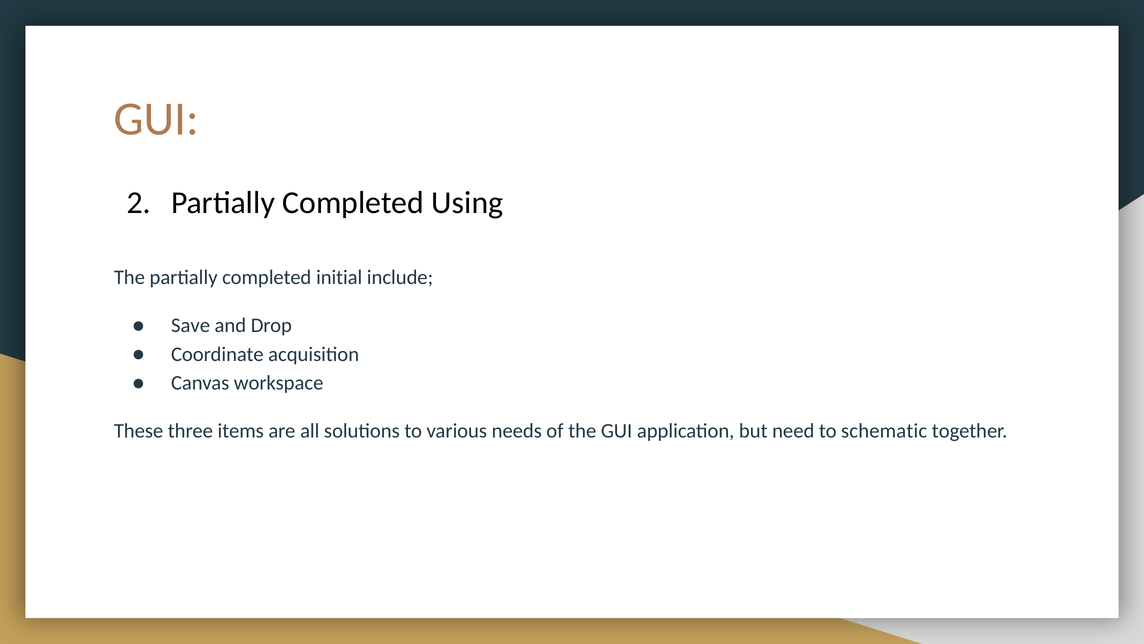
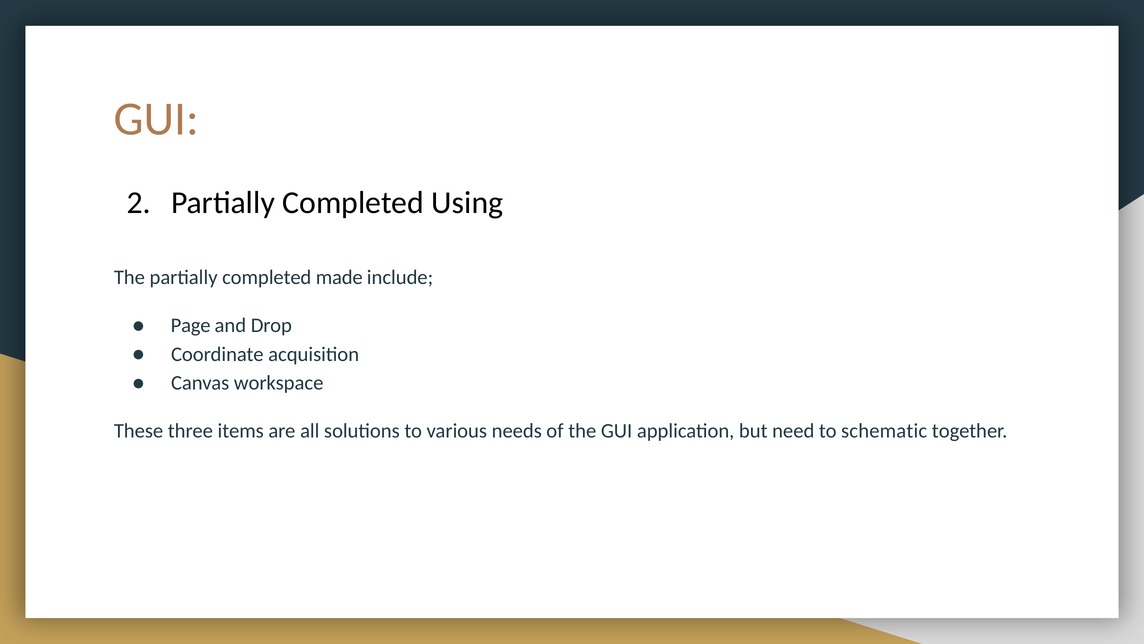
initial: initial -> made (339, 277)
Save: Save -> Page (191, 325)
